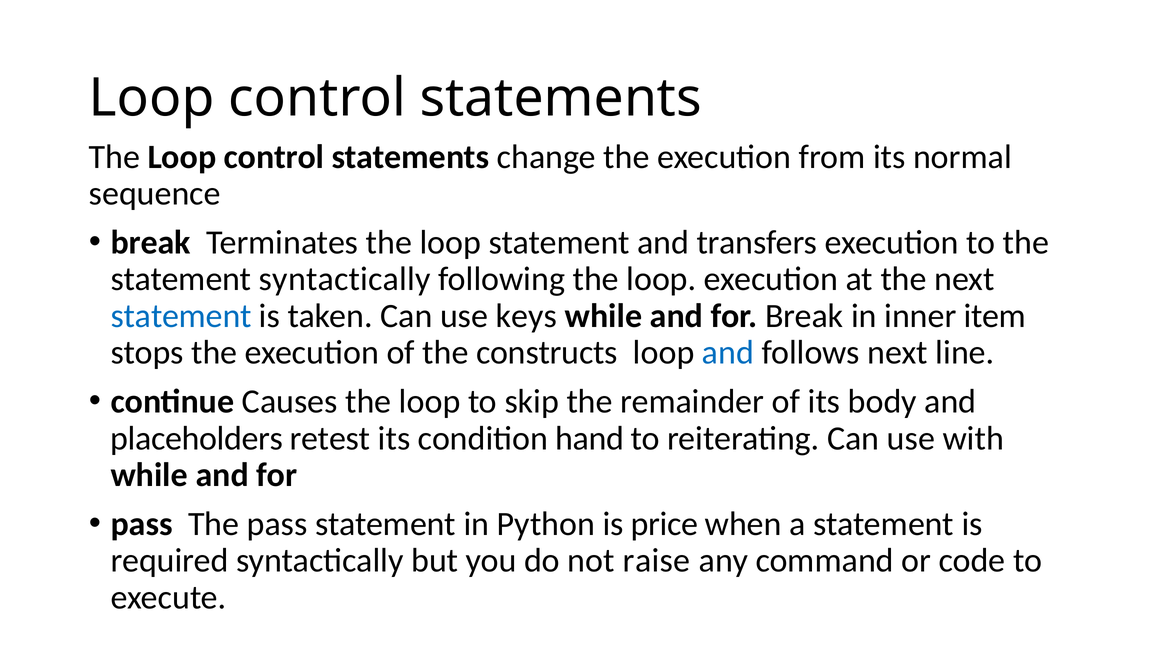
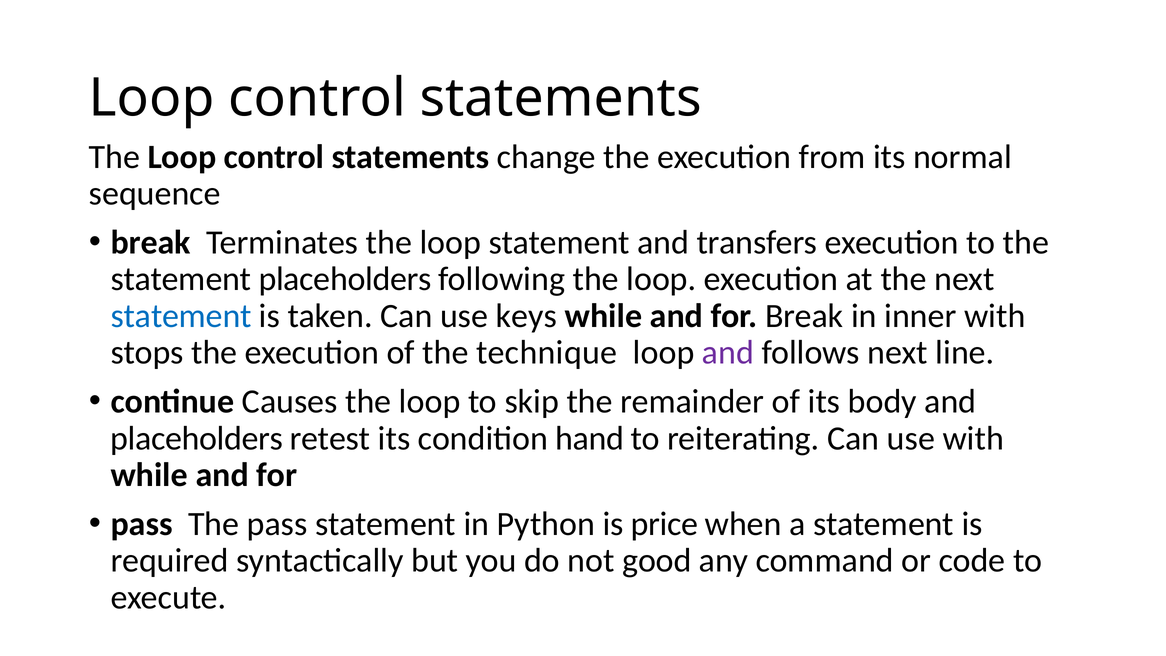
statement syntactically: syntactically -> placeholders (345, 279)
inner item: item -> with (995, 316)
constructs: constructs -> technique (547, 353)
and colour: blue -> purple (728, 353)
raise: raise -> good (657, 561)
